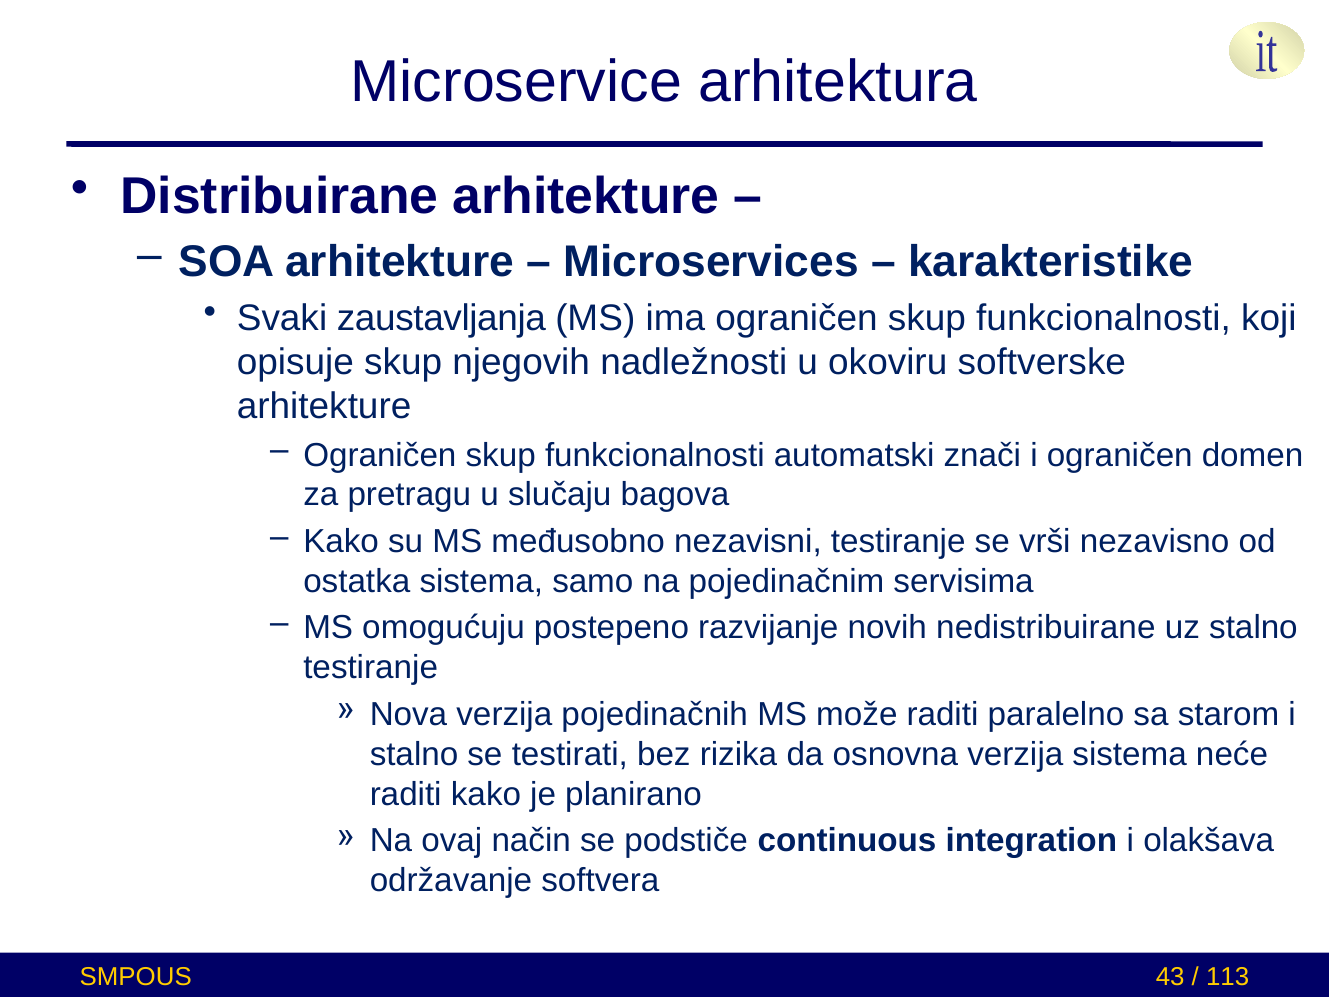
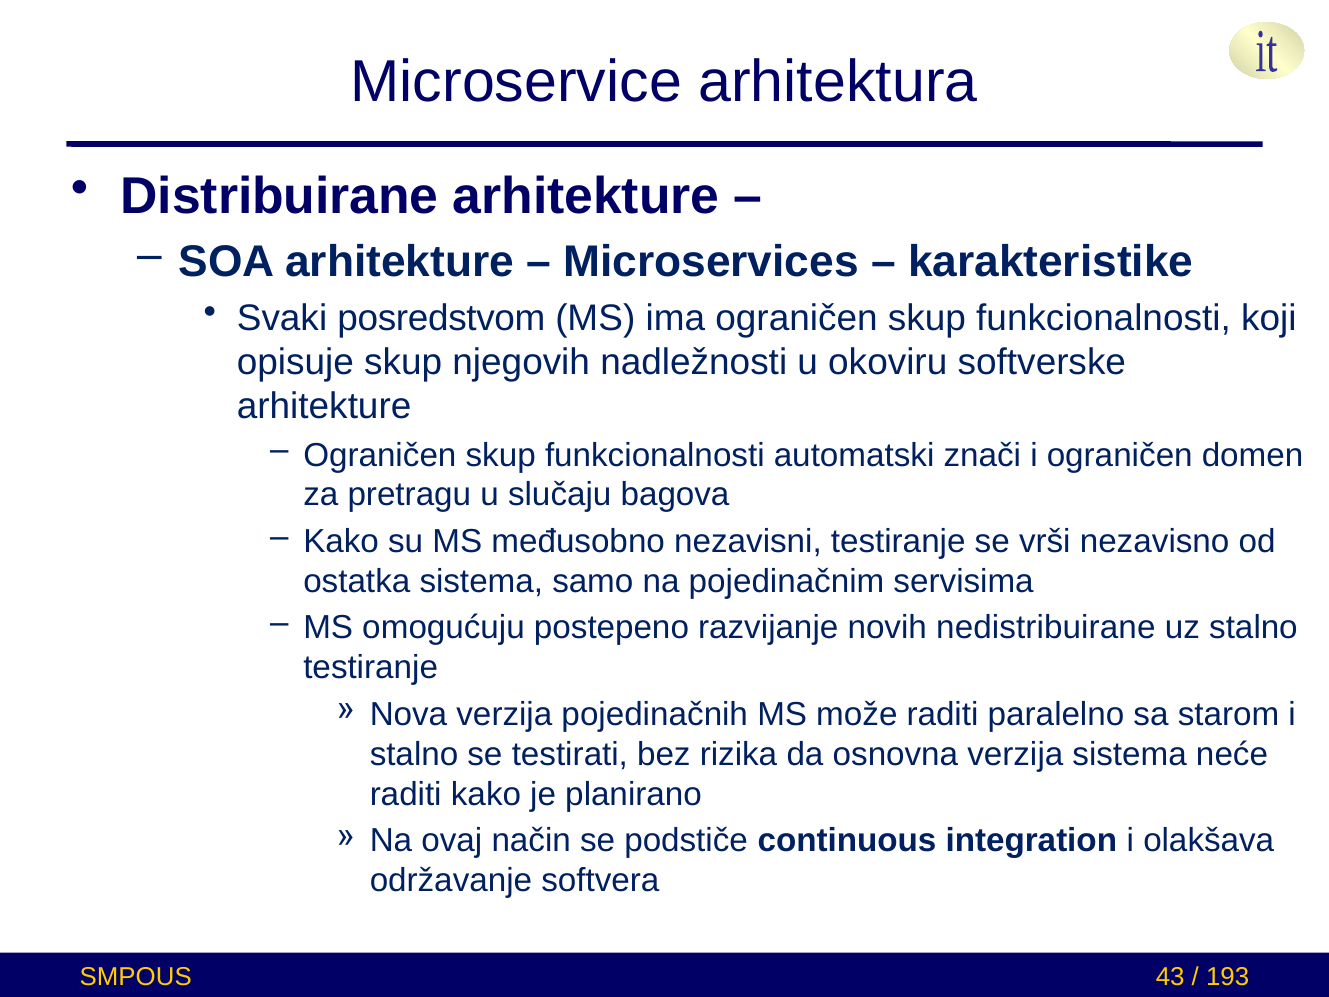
zaustavljanja: zaustavljanja -> posredstvom (441, 318)
113: 113 -> 193 (1228, 976)
